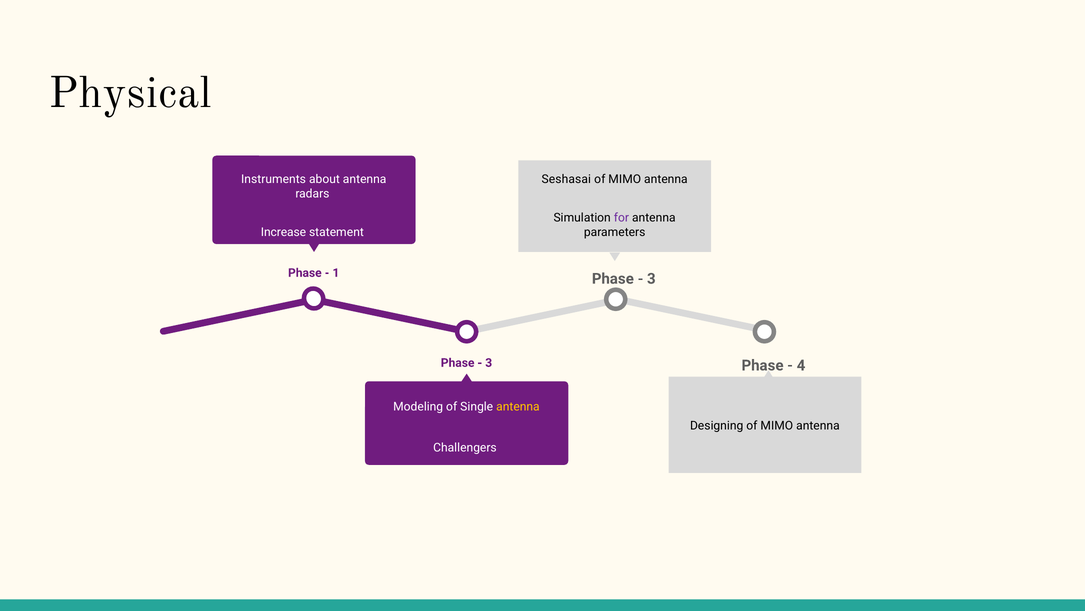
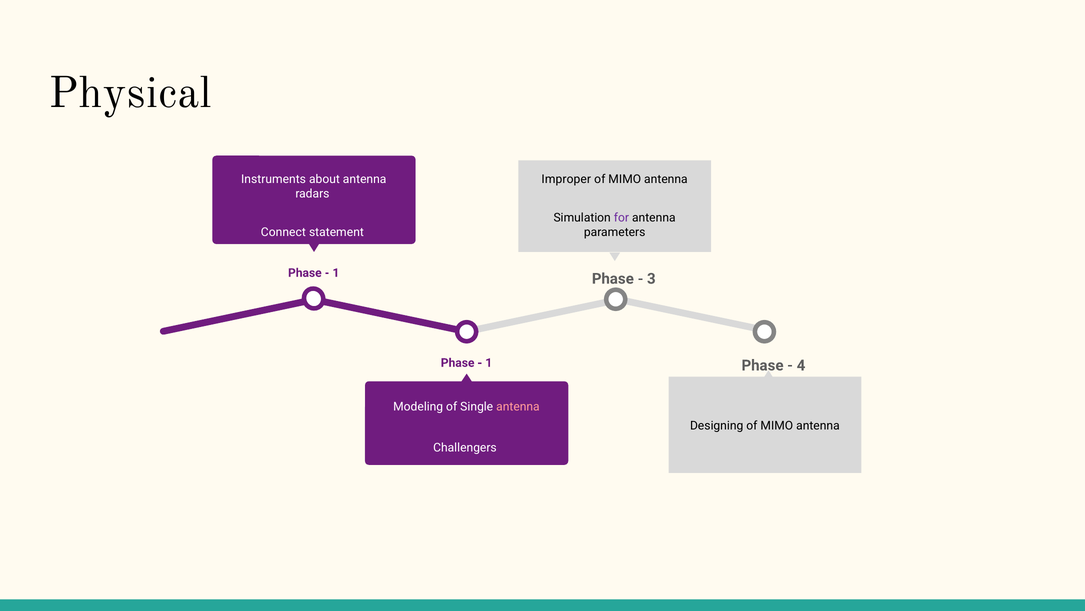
Seshasai: Seshasai -> Improper (566, 179)
Increase: Increase -> Connect (283, 232)
3: 3 -> 1 (489, 362)
antenna colour: yellow -> pink (518, 406)
